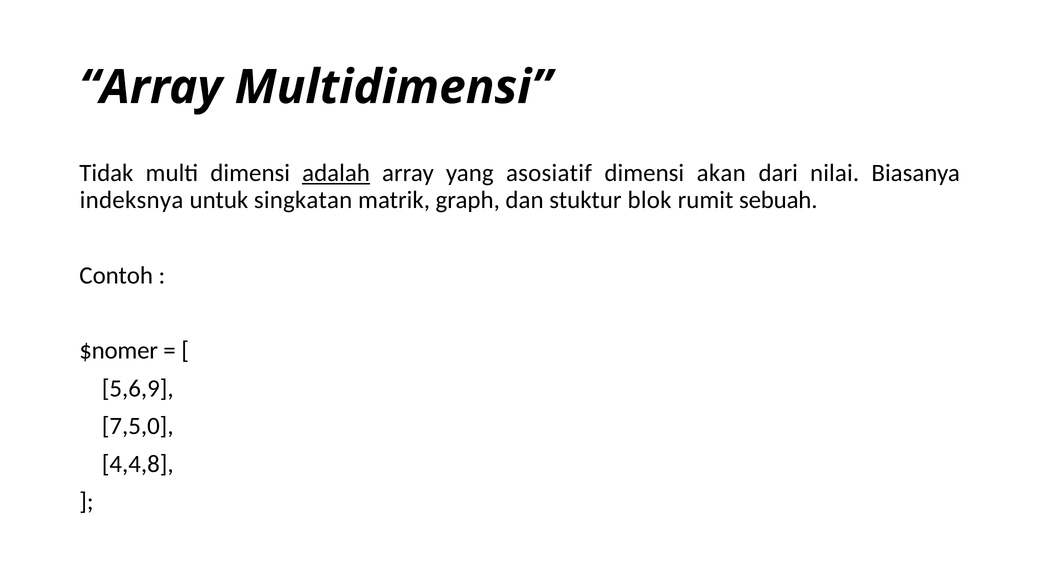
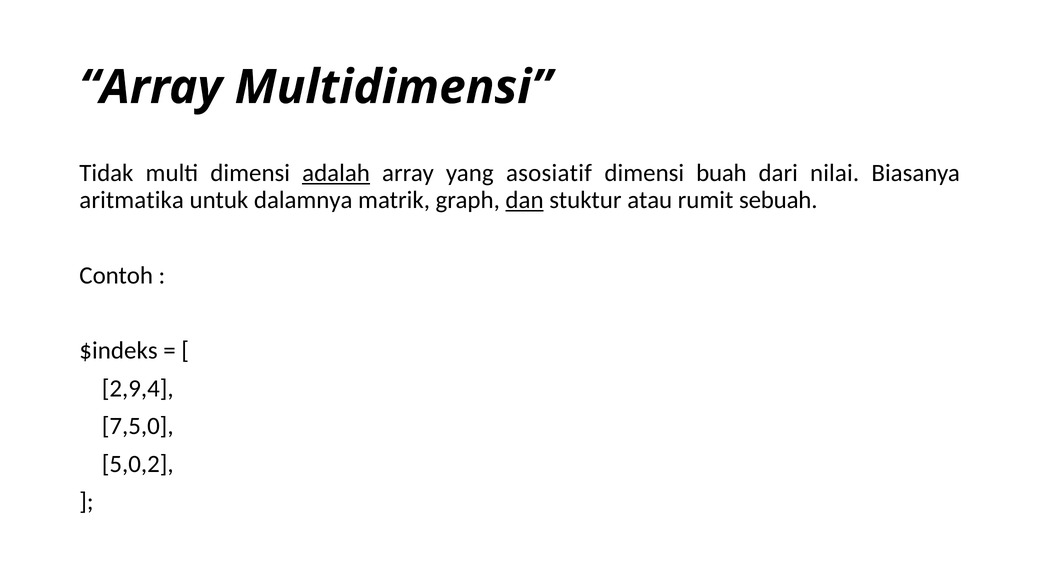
akan: akan -> buah (721, 173)
indeksnya: indeksnya -> aritmatika (132, 200)
singkatan: singkatan -> dalamnya (303, 200)
dan underline: none -> present (525, 200)
blok: blok -> atau (650, 200)
$nomer: $nomer -> $indeks (119, 351)
5,6,9: 5,6,9 -> 2,9,4 (138, 389)
4,4,8: 4,4,8 -> 5,0,2 (138, 464)
